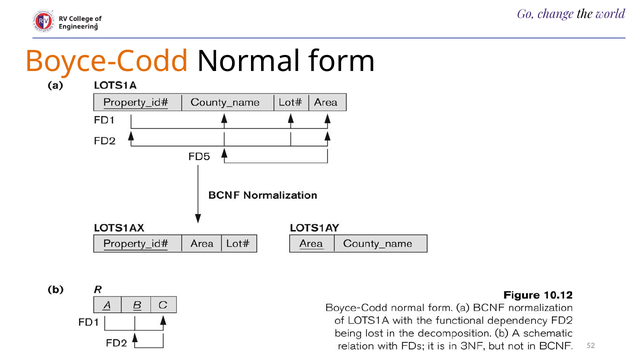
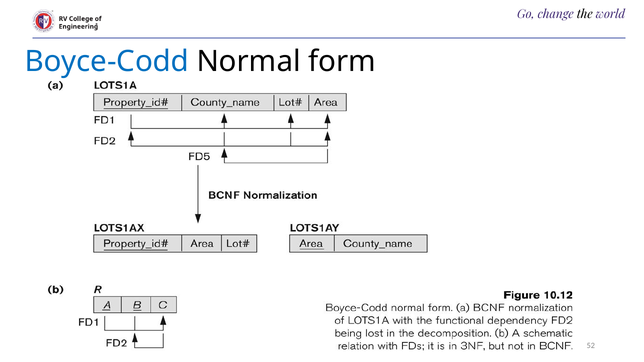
Boyce-Codd colour: orange -> blue (107, 61)
